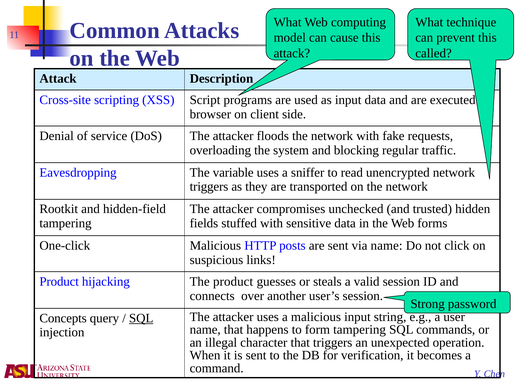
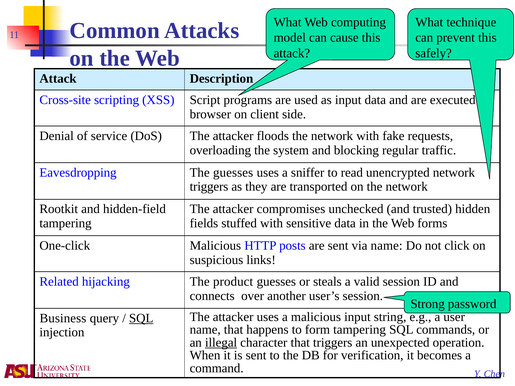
called: called -> safely (434, 53)
The variable: variable -> guesses (233, 173)
Product: Product -> Related (59, 282)
Concepts: Concepts -> Business (63, 318)
illegal underline: none -> present (221, 343)
